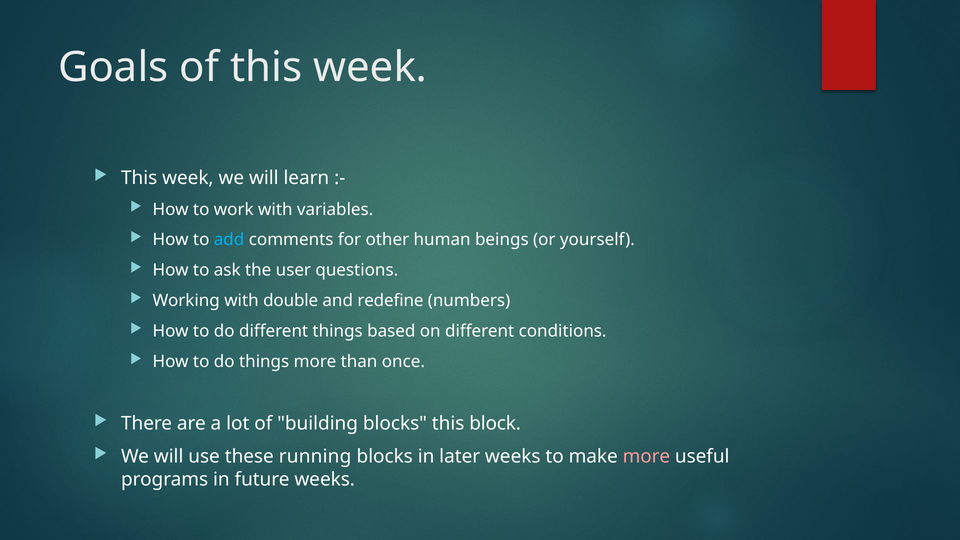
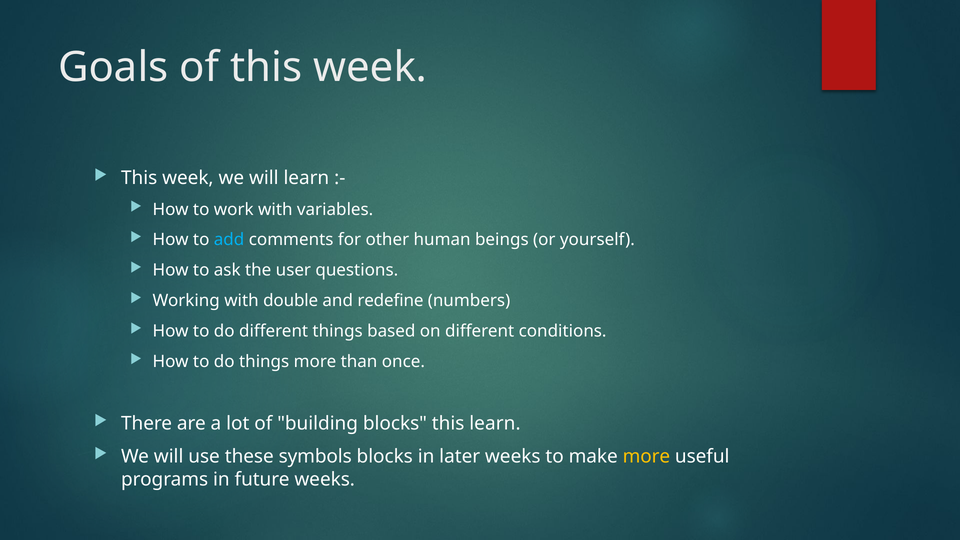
this block: block -> learn (495, 424)
running: running -> symbols (315, 456)
more colour: pink -> yellow (646, 456)
